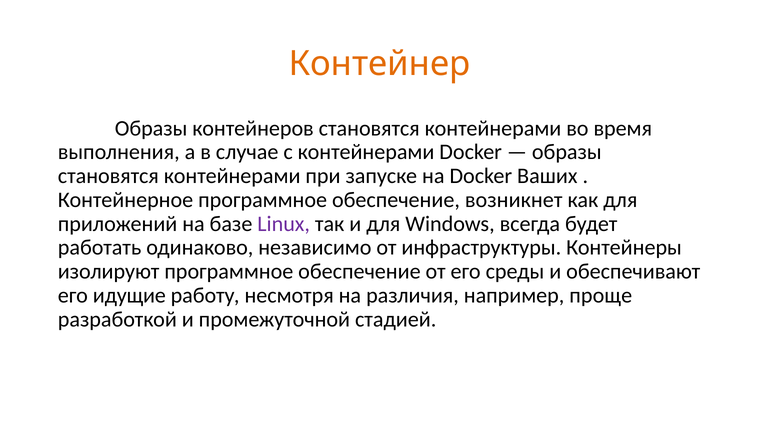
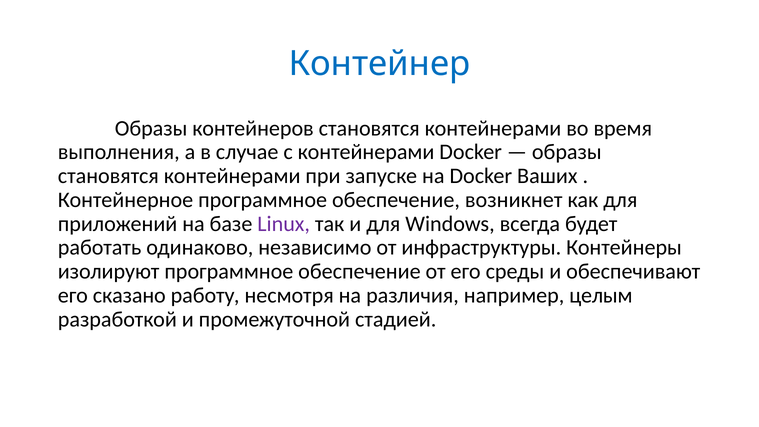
Контейнер colour: orange -> blue (379, 64)
идущие: идущие -> сказано (129, 295)
проще: проще -> целым (601, 295)
